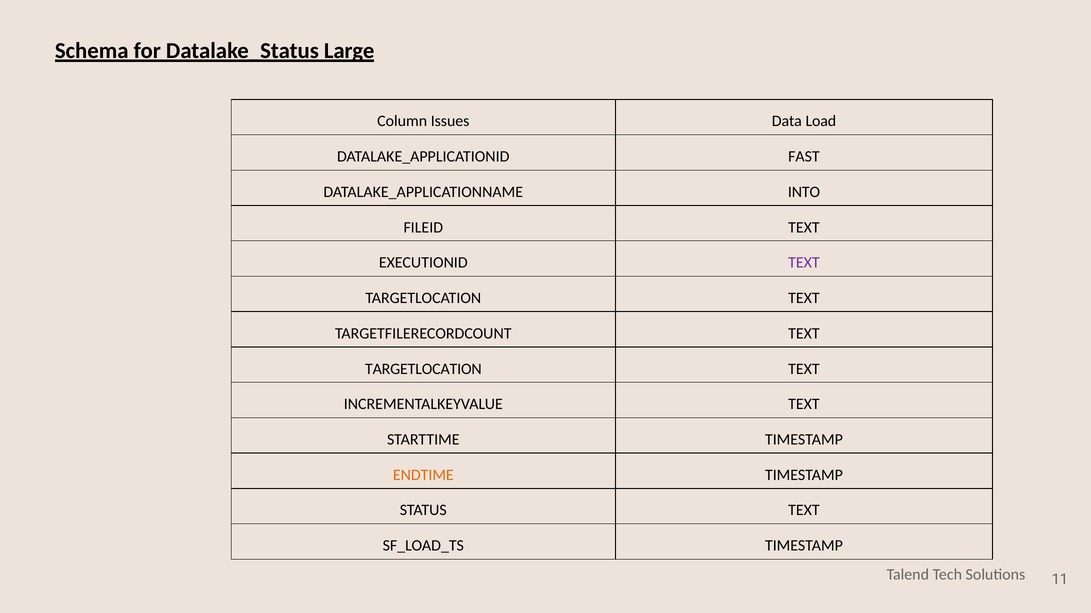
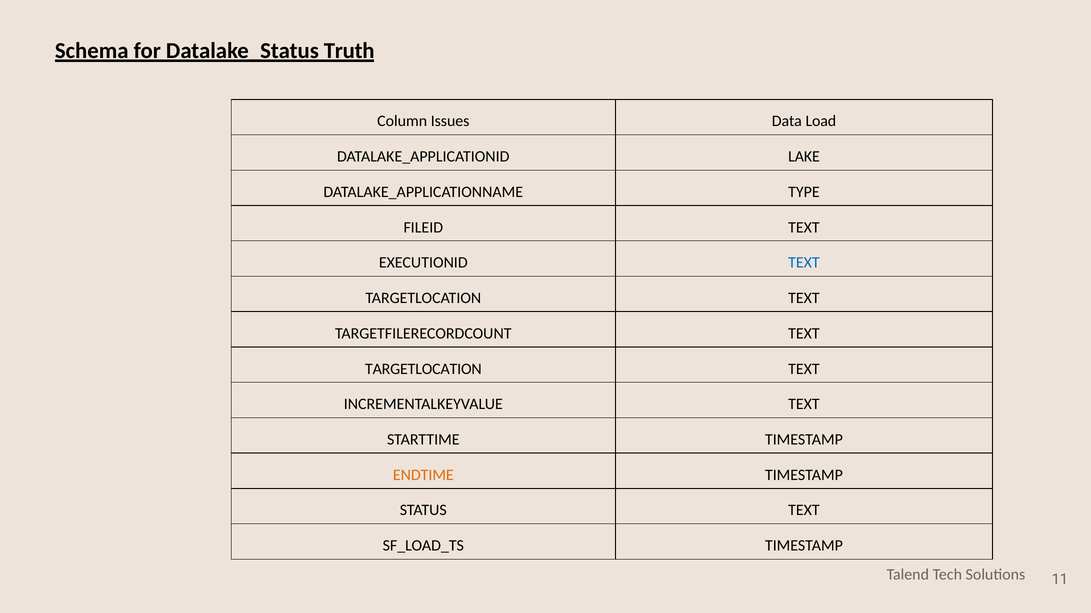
Large: Large -> Truth (349, 51)
FAST: FAST -> LAKE (804, 157)
INTO: INTO -> TYPE (804, 192)
TEXT colour: purple -> blue (804, 263)
